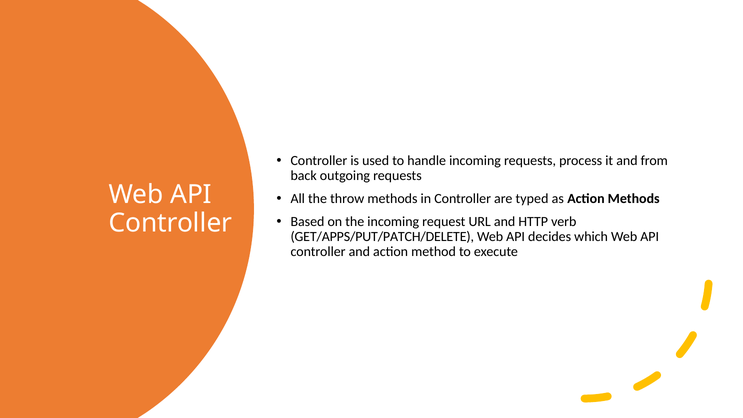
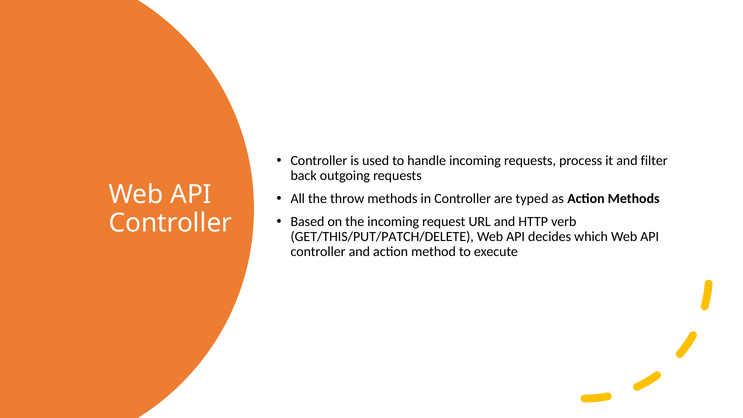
from: from -> filter (654, 161)
GET/APPS/PUT/PATCH/DELETE: GET/APPS/PUT/PATCH/DELETE -> GET/THIS/PUT/PATCH/DELETE (382, 236)
